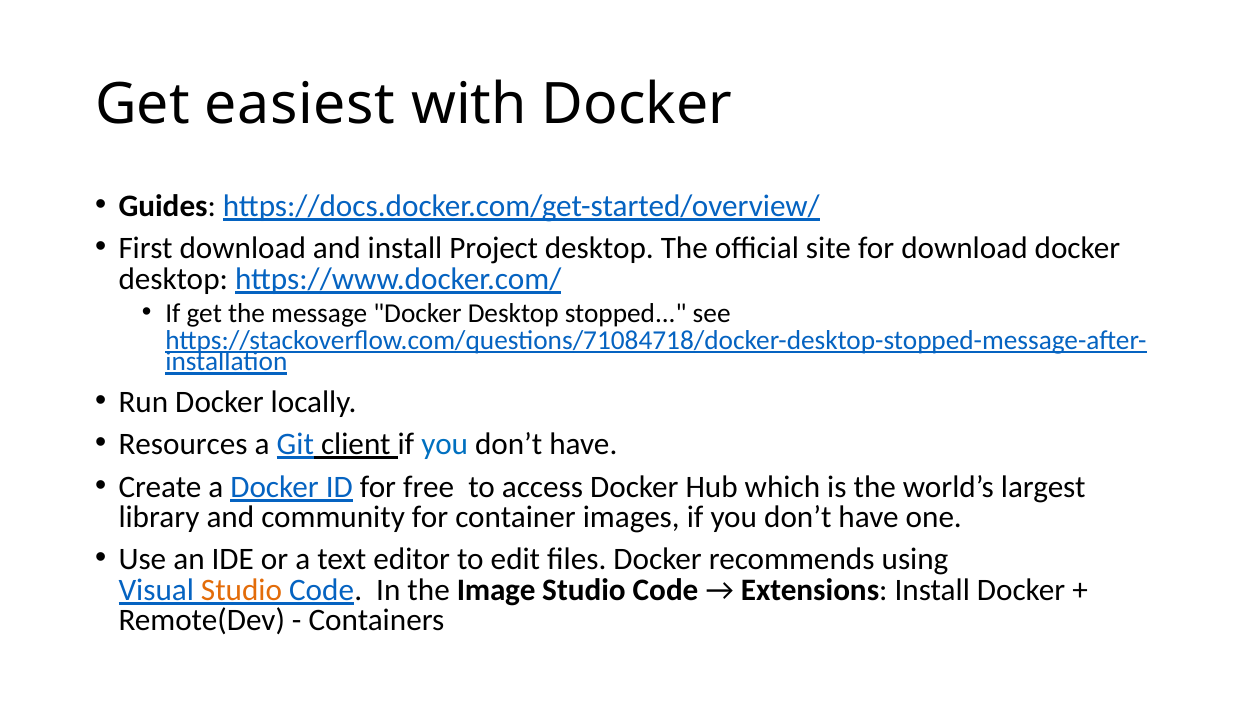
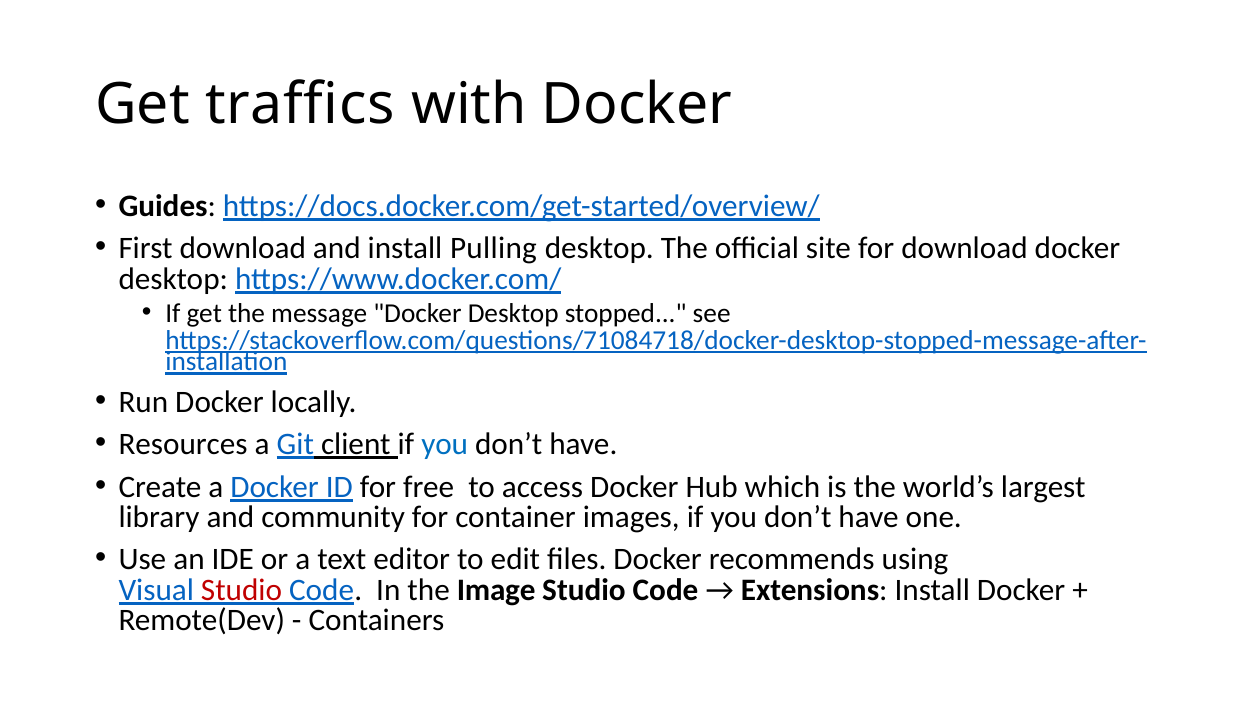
easiest: easiest -> traffics (300, 105)
Project: Project -> Pulling (493, 248)
Studio colour: orange -> red (242, 590)
